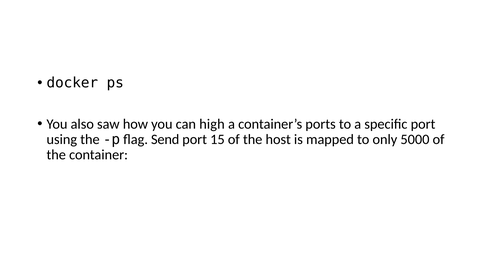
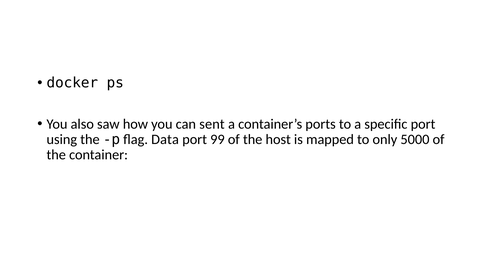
high: high -> sent (212, 124)
Send: Send -> Data (165, 139)
15: 15 -> 99 (217, 139)
